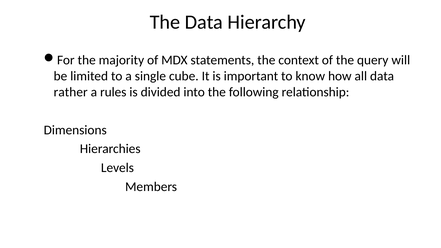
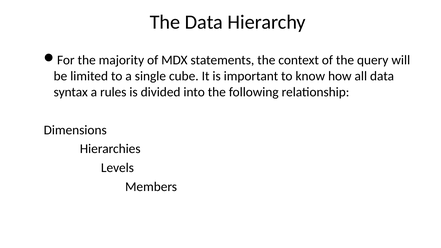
rather: rather -> syntax (71, 92)
